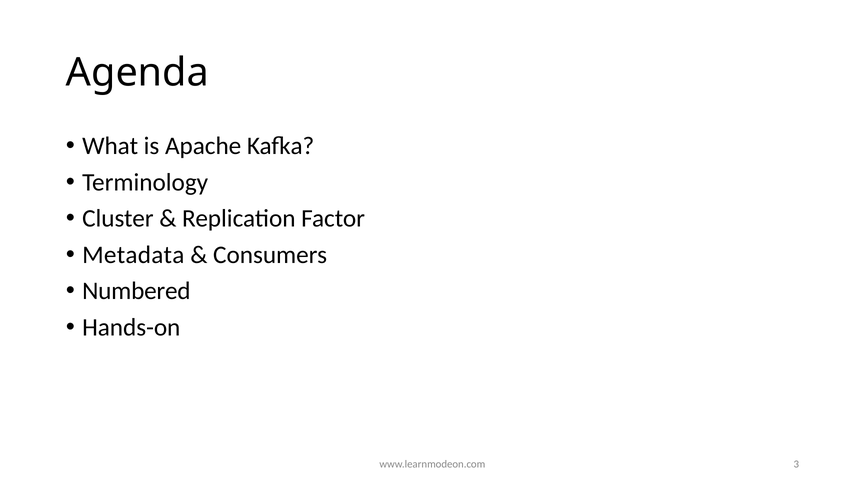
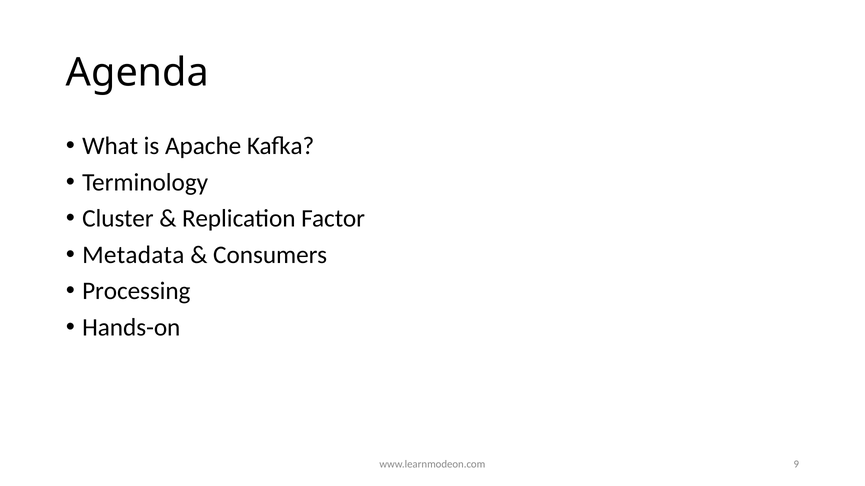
Numbered: Numbered -> Processing (136, 291)
3: 3 -> 9 (796, 465)
